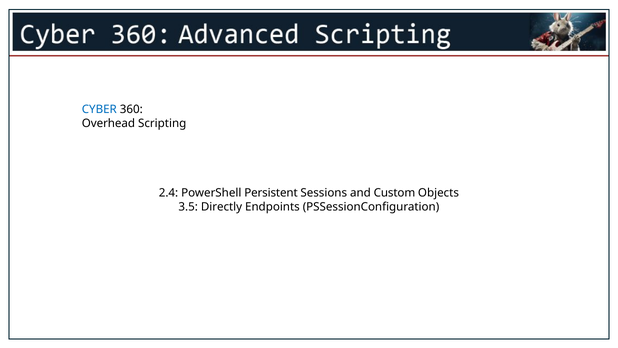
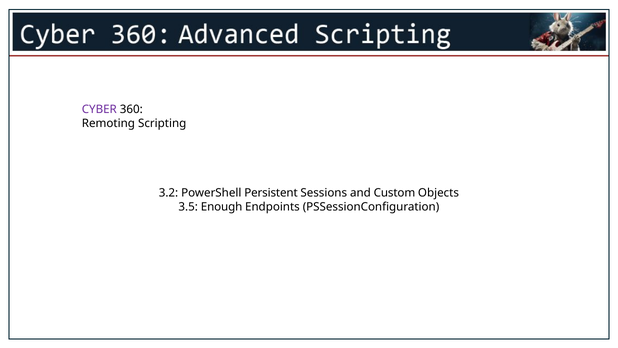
CYBER colour: blue -> purple (99, 109)
Overhead: Overhead -> Remoting (108, 123)
2.4: 2.4 -> 3.2 (168, 193)
Directly: Directly -> Enough (222, 207)
